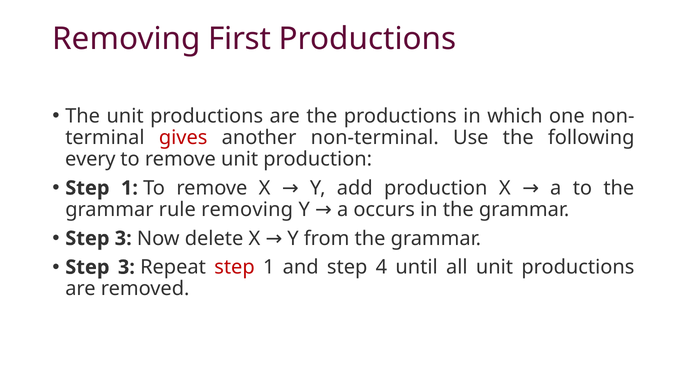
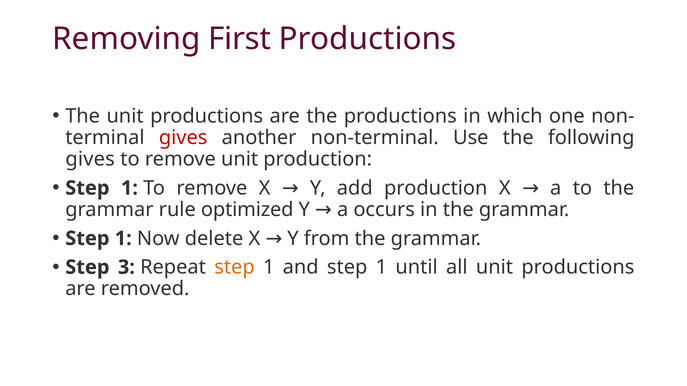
every: every -> gives (90, 159)
rule removing: removing -> optimized (247, 210)
3: 3 -> 1 (123, 239)
step colour: red -> orange (235, 268)
and step 4: 4 -> 1 (381, 268)
